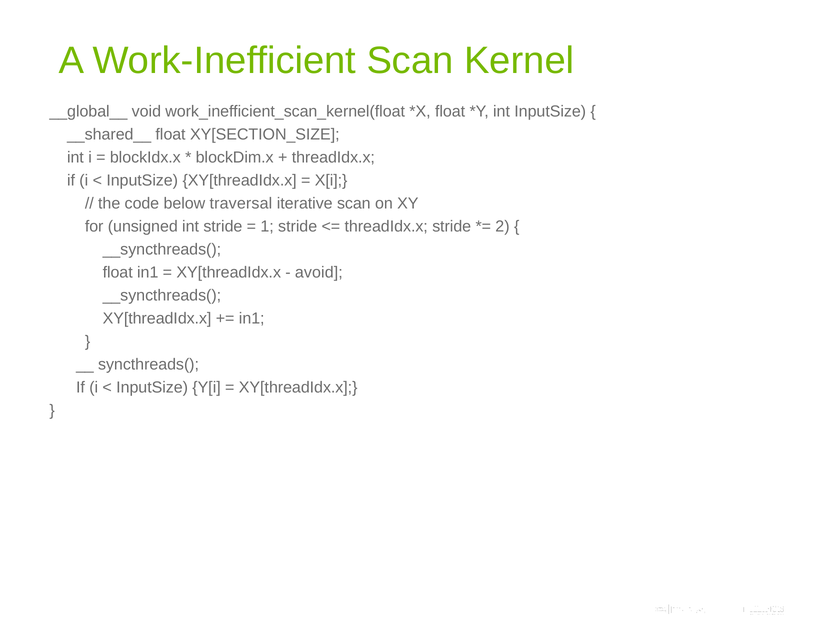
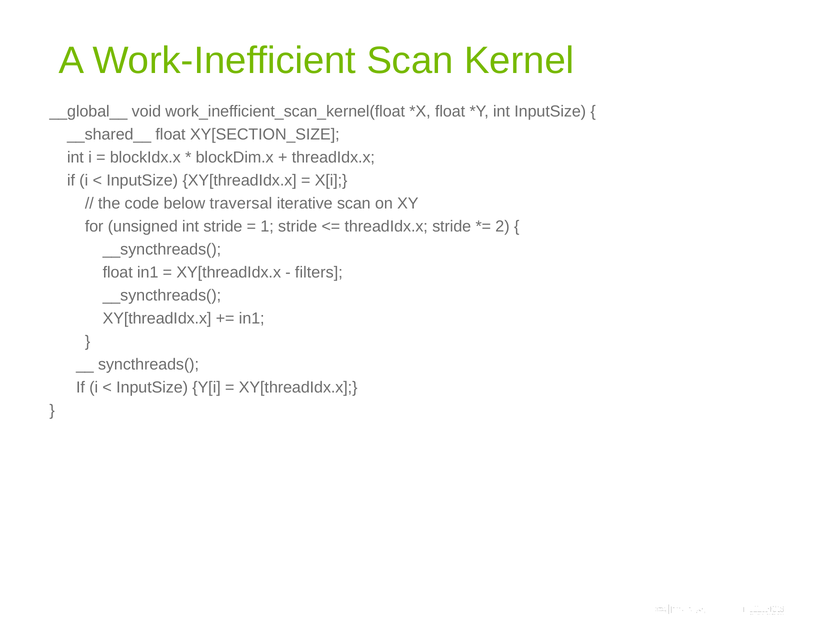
avoid: avoid -> filters (319, 273)
